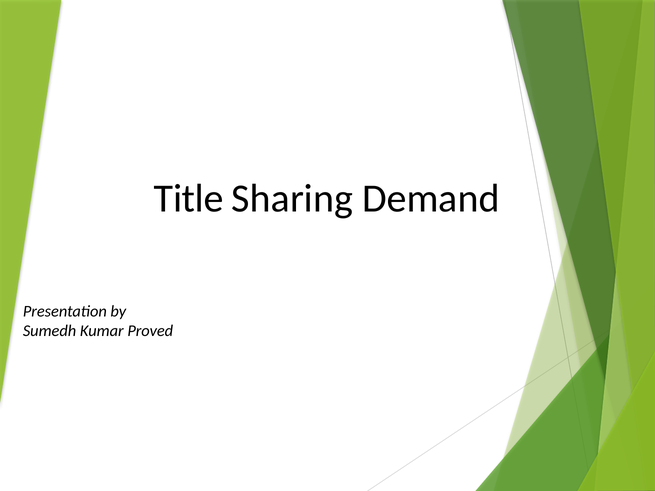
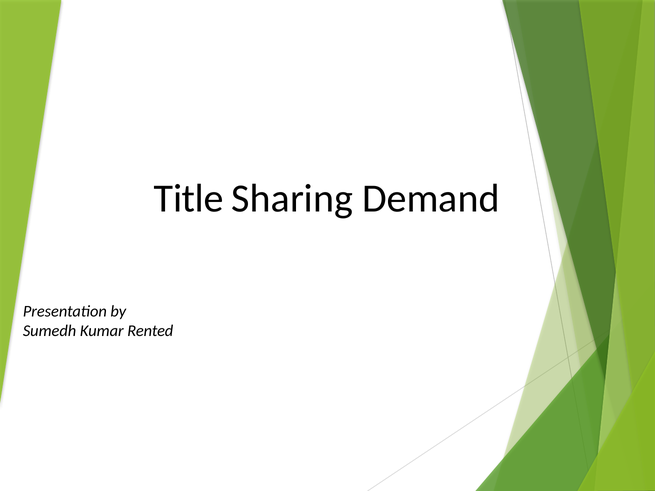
Proved: Proved -> Rented (150, 331)
